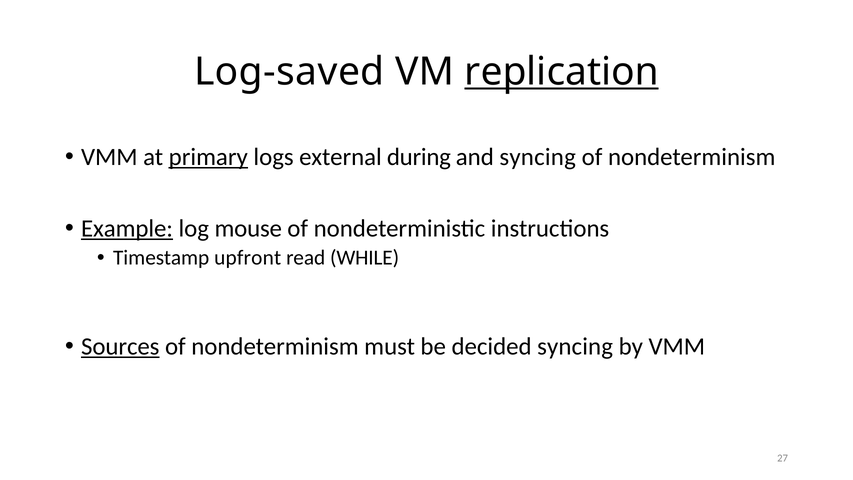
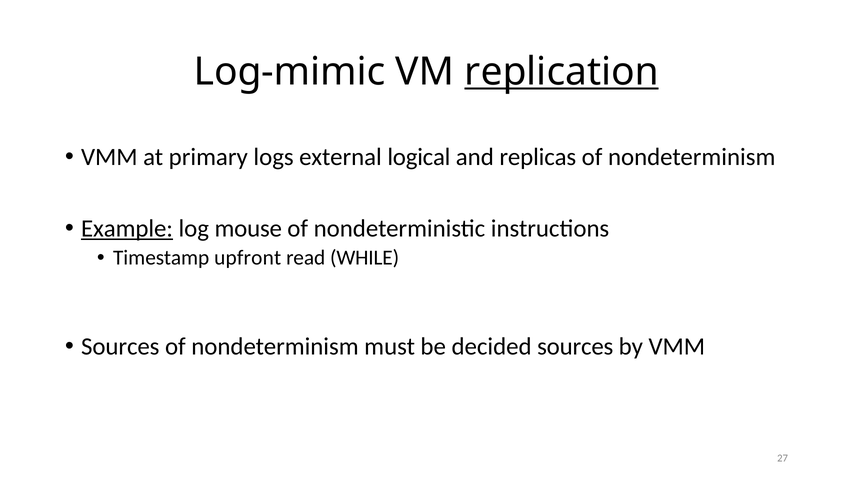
Log-saved: Log-saved -> Log-mimic (290, 72)
primary underline: present -> none (208, 157)
during: during -> logical (419, 157)
and syncing: syncing -> replicas (538, 157)
Sources underline: present -> none (120, 346)
decided syncing: syncing -> sources (575, 346)
